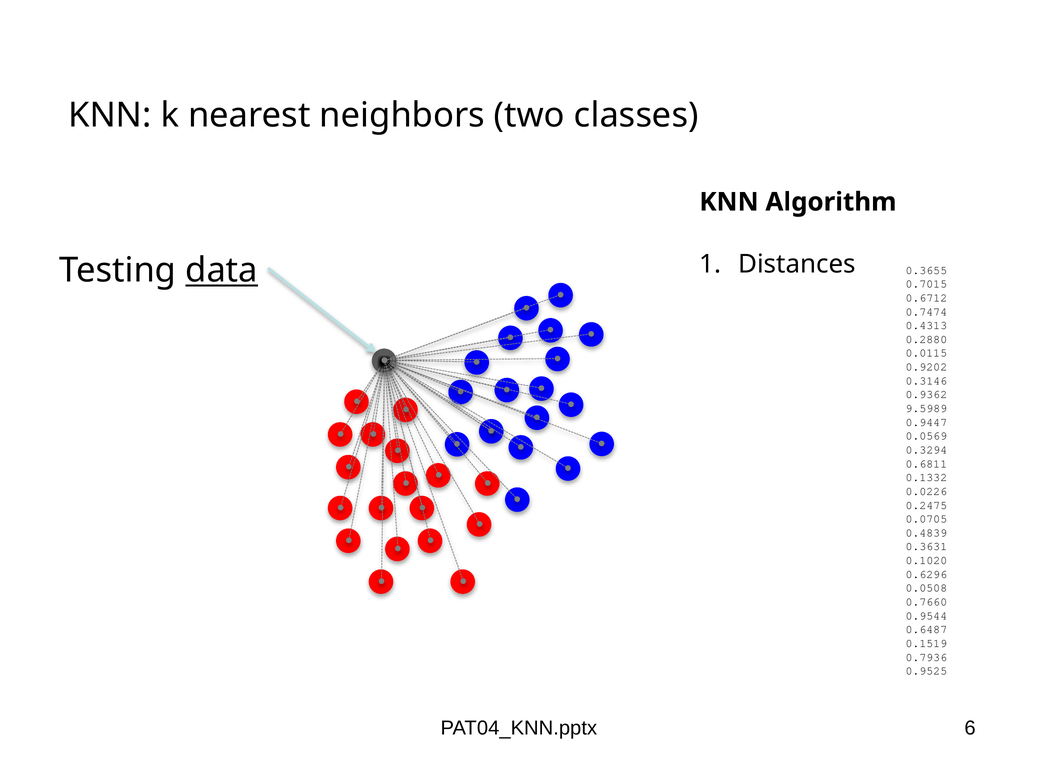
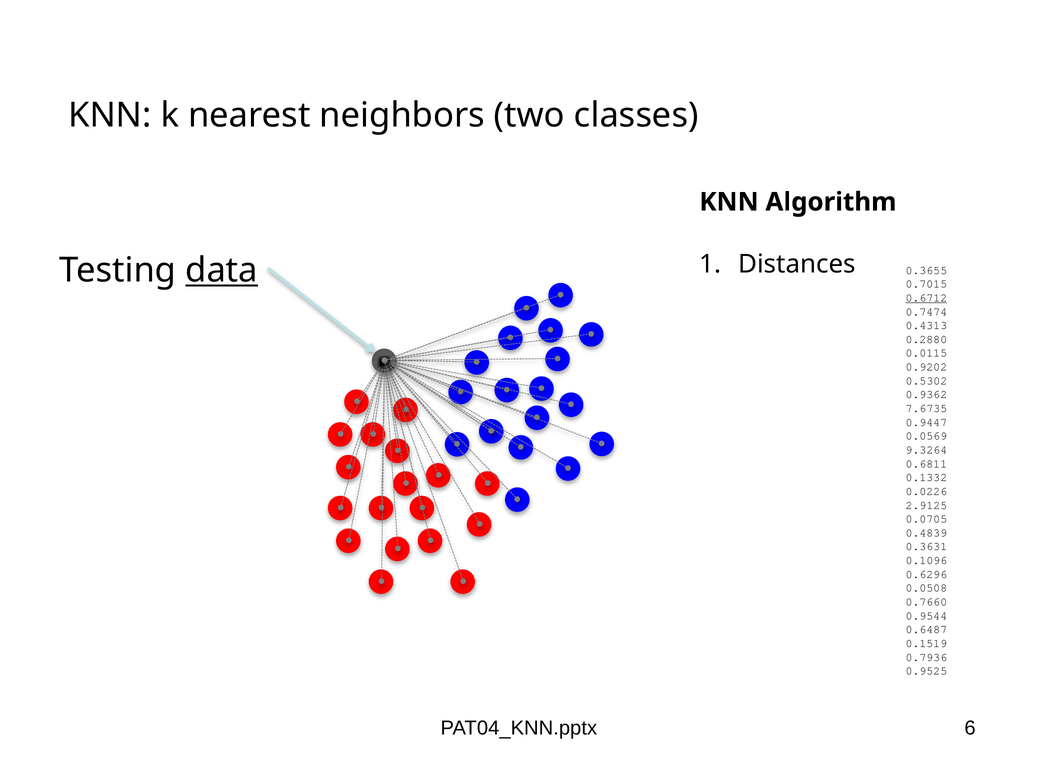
0.6712 underline: none -> present (926, 298)
0.3146: 0.3146 -> 0.5302 (926, 381)
9.5989: 9.5989 -> 7.6735 (926, 408)
0.3294: 0.3294 -> 9.3264 (926, 450)
0.2475: 0.2475 -> 2.9125 (926, 505)
0.1020: 0.1020 -> 0.1096 (926, 560)
